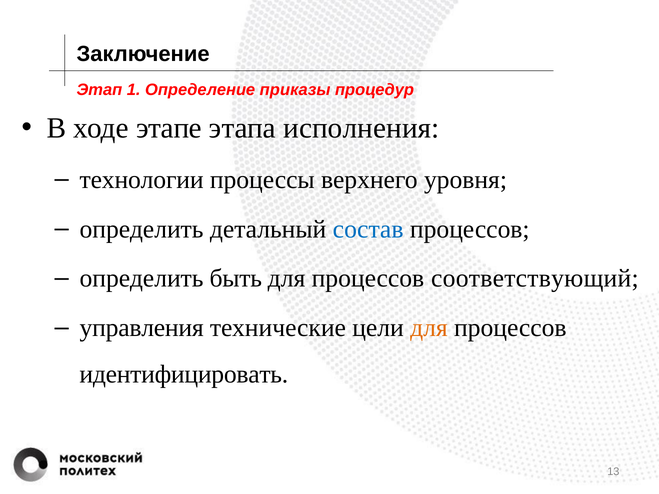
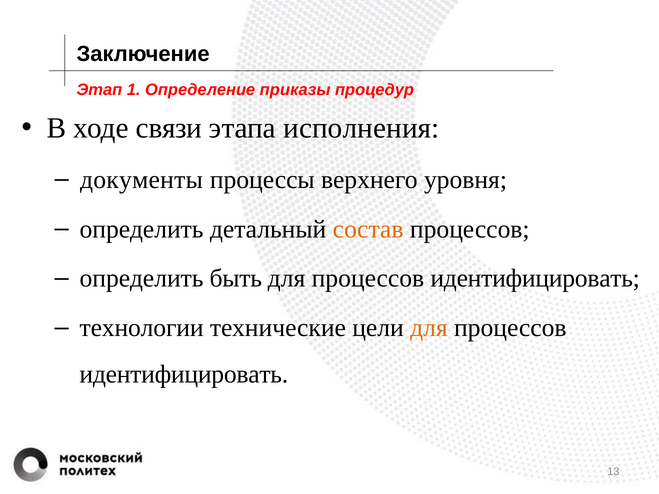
этапе: этапе -> связи (169, 128)
технологии: технологии -> документы (141, 180)
состав colour: blue -> orange (368, 229)
соответствующий: соответствующий -> идентифицировать (535, 279)
управления: управления -> технологии (142, 328)
